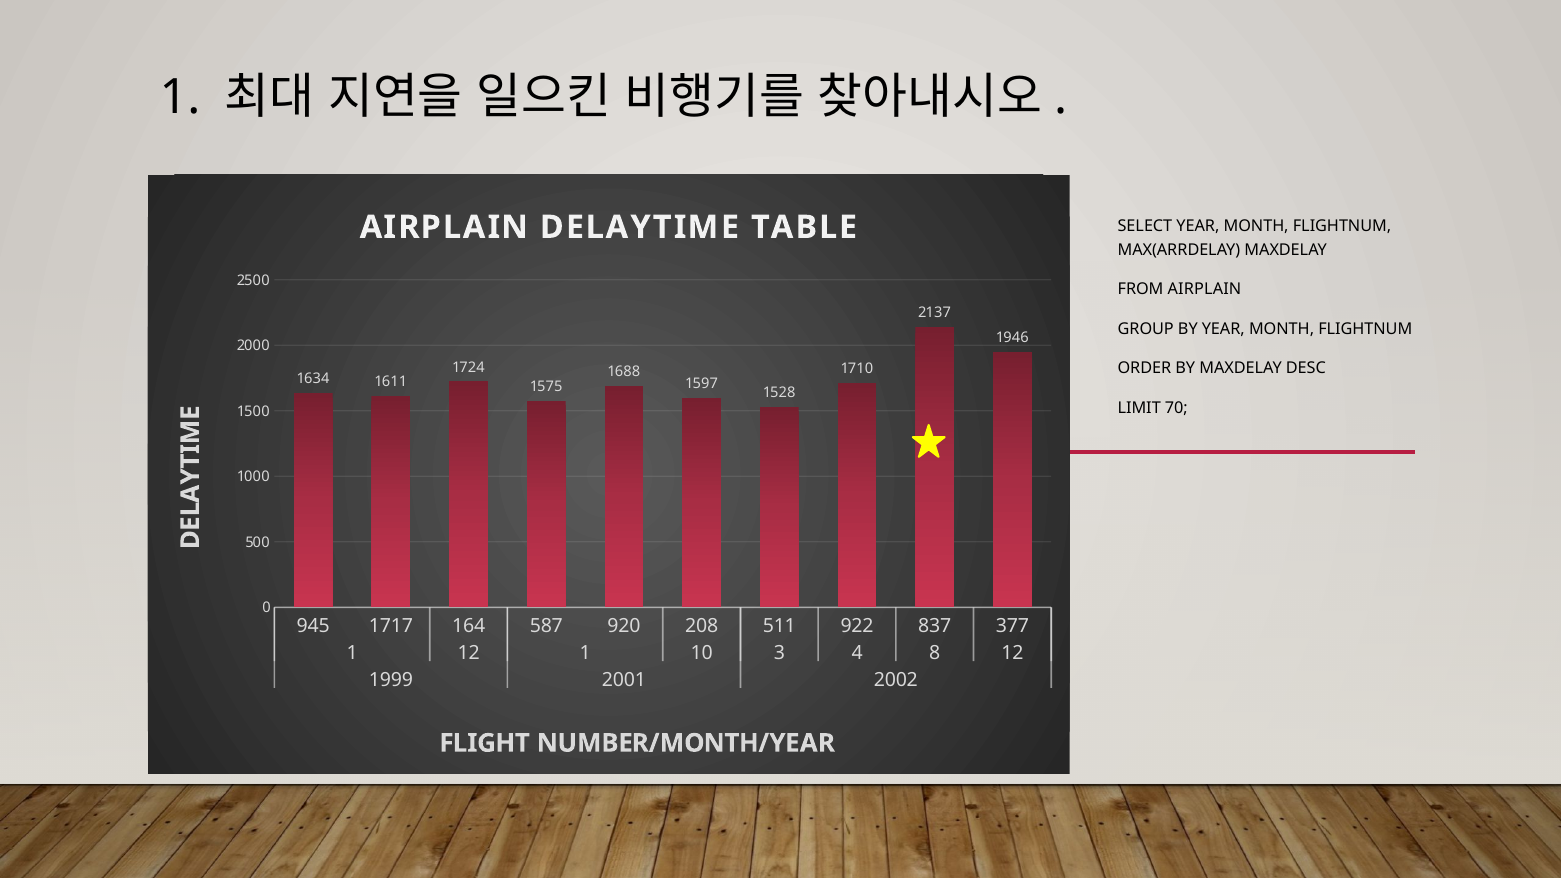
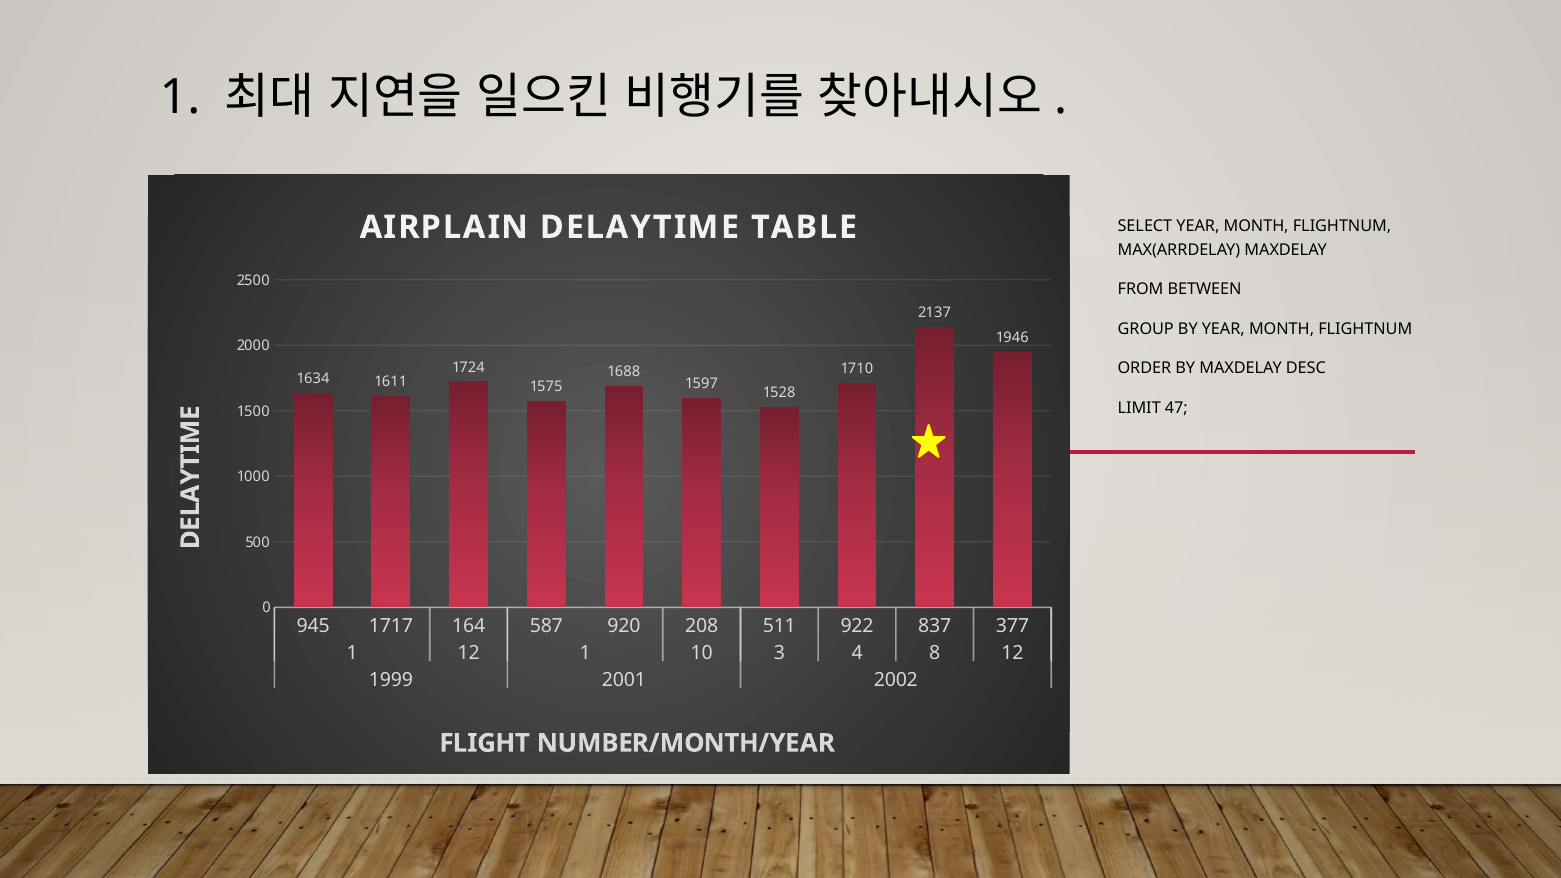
AIRPLAIN: AIRPLAIN -> BETWEEN (1205, 289)
70: 70 -> 47 (1176, 408)
